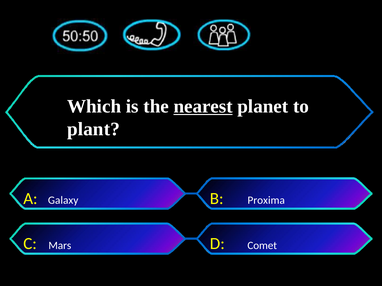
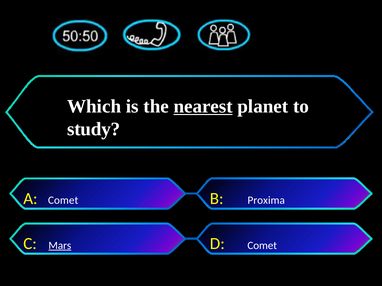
plant: plant -> study (94, 129)
A Galaxy: Galaxy -> Comet (63, 201)
Mars underline: none -> present (60, 246)
